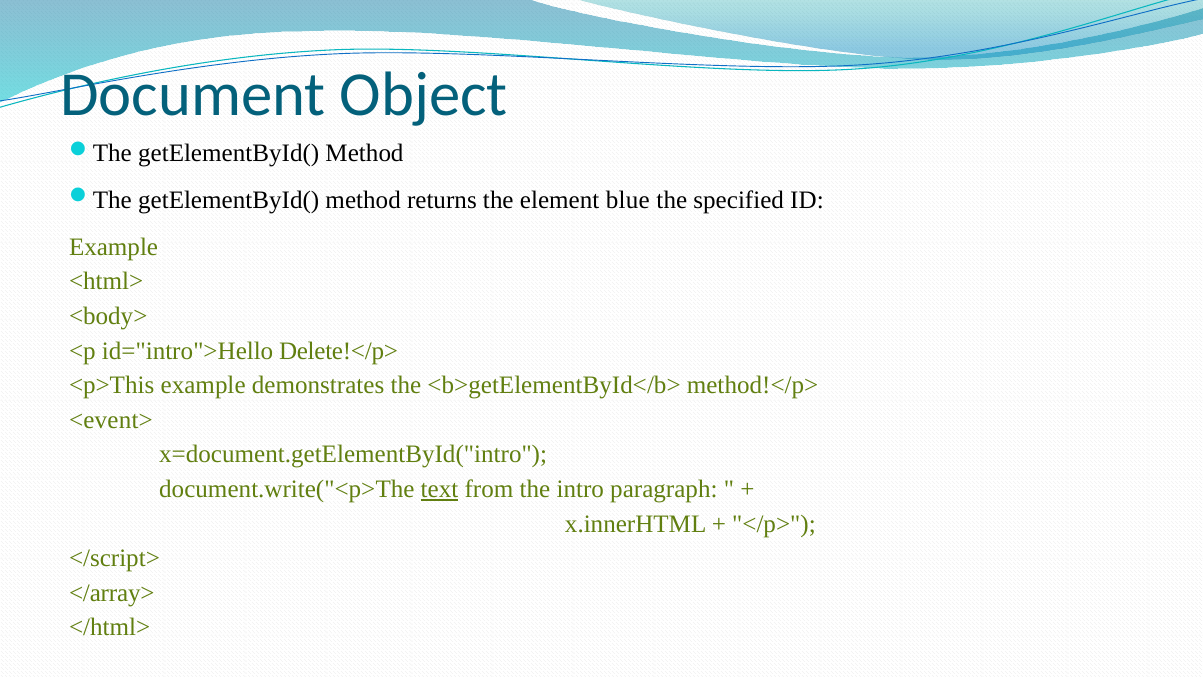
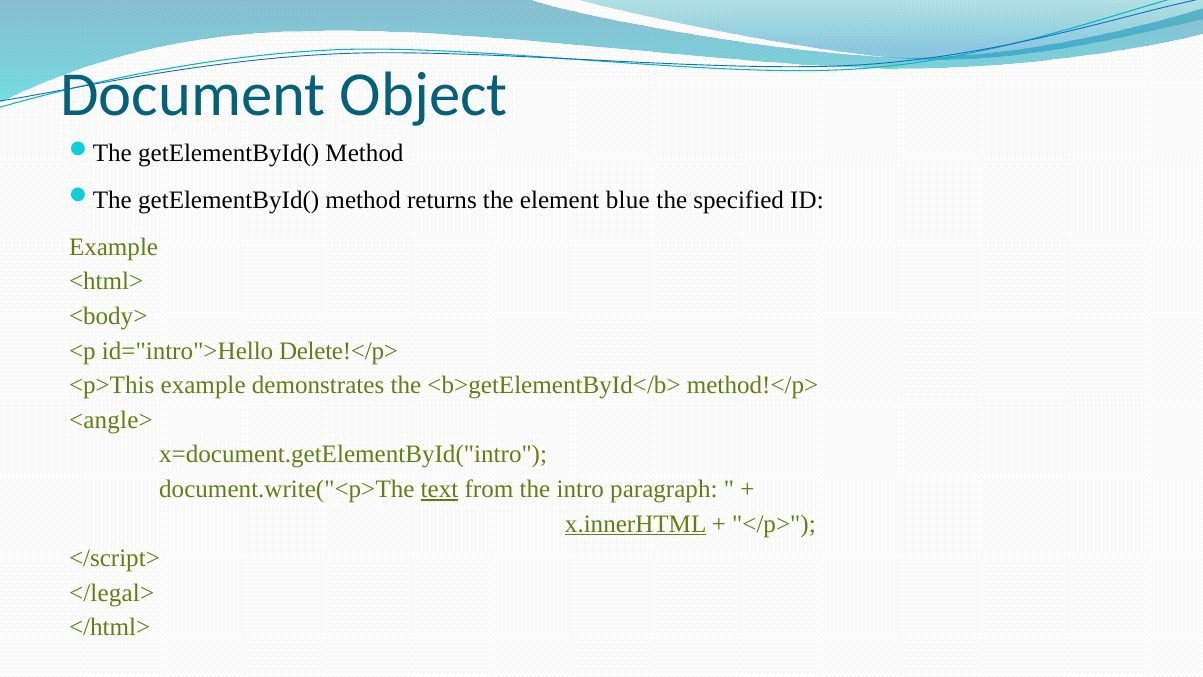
<event>: <event> -> <angle> (111, 420)
x.innerHTML underline: none -> present (636, 524)
</array>: </array> -> </legal> (112, 593)
